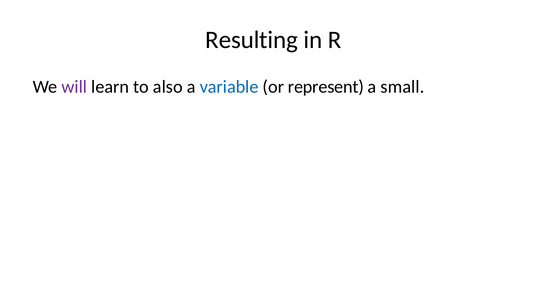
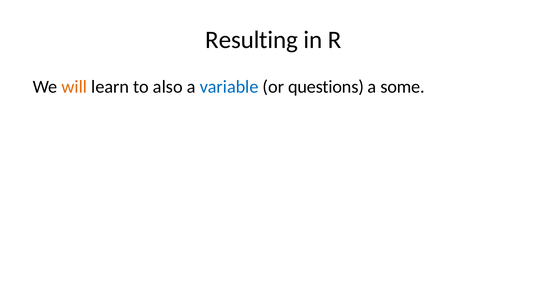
will colour: purple -> orange (74, 87)
represent: represent -> questions (326, 87)
small: small -> some (403, 87)
